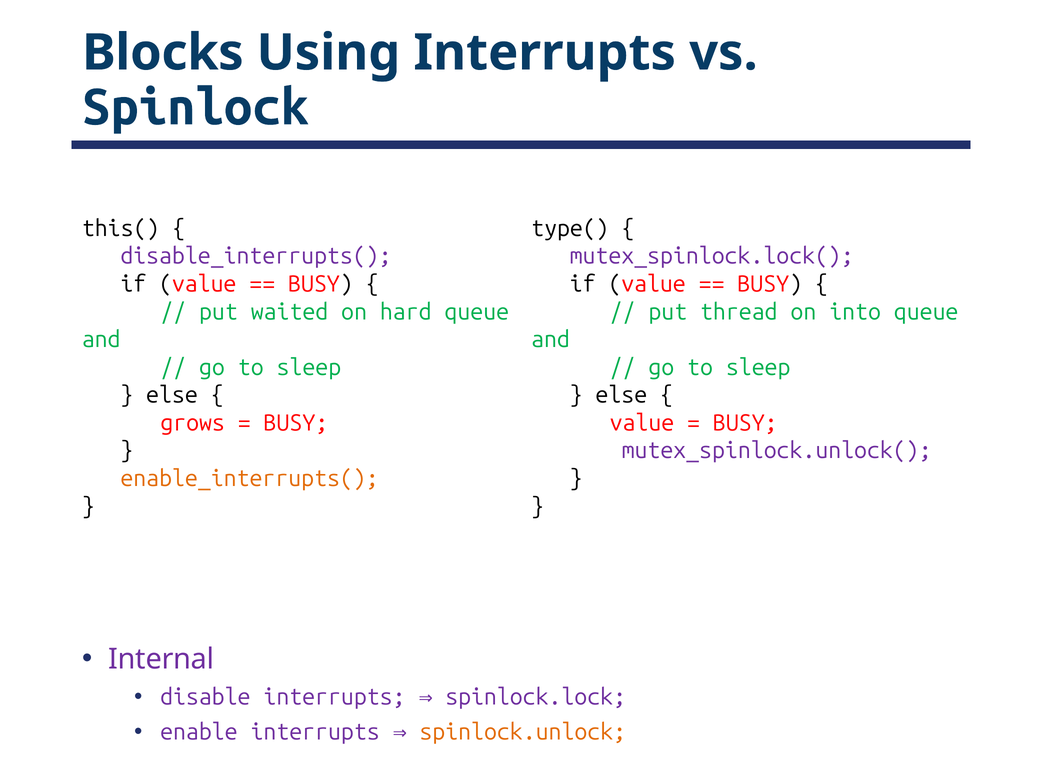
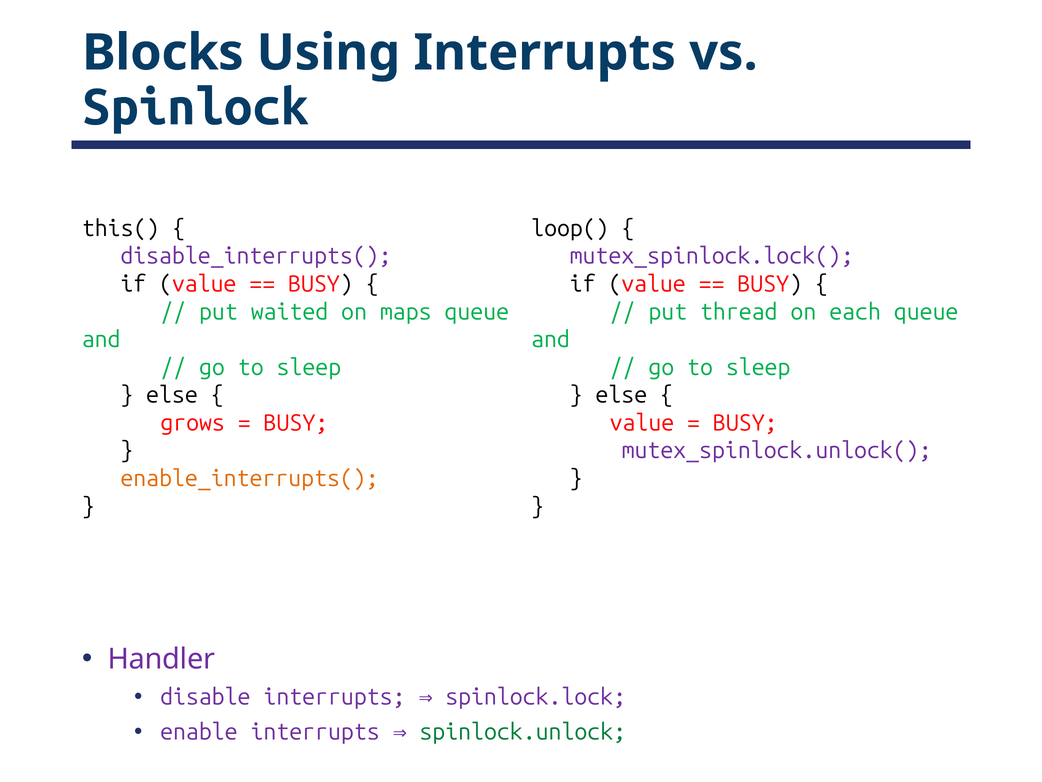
type(: type( -> loop( (570, 228)
hard: hard -> maps (406, 312)
into: into -> each (855, 312)
Internal: Internal -> Handler (161, 659)
spinlock.unlock colour: orange -> green (523, 732)
